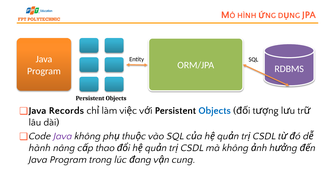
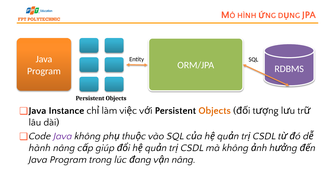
Records: Records -> Instance (66, 110)
Objects colour: blue -> orange (215, 110)
thao: thao -> giúp (105, 147)
cung: cung -> nâng (184, 159)
